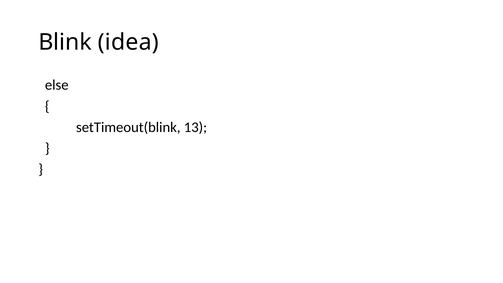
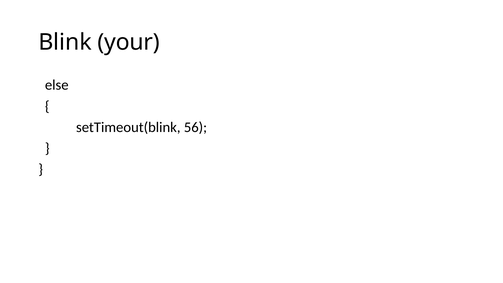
idea: idea -> your (129, 42)
13: 13 -> 56 (195, 127)
